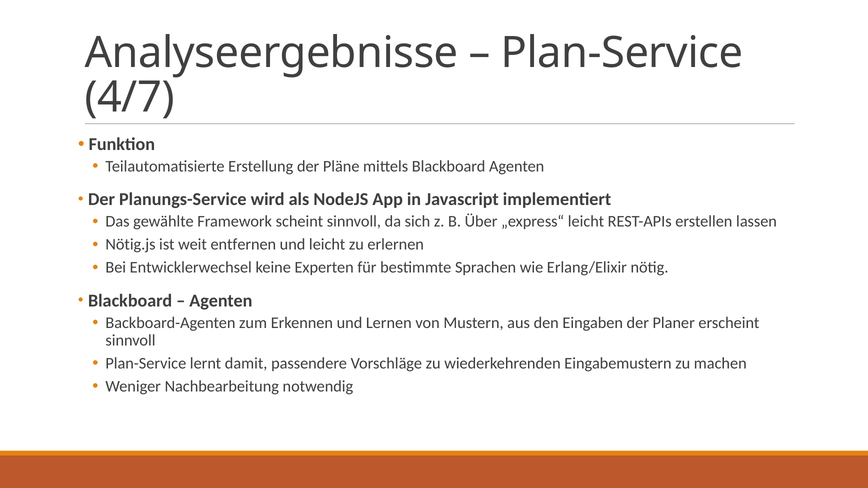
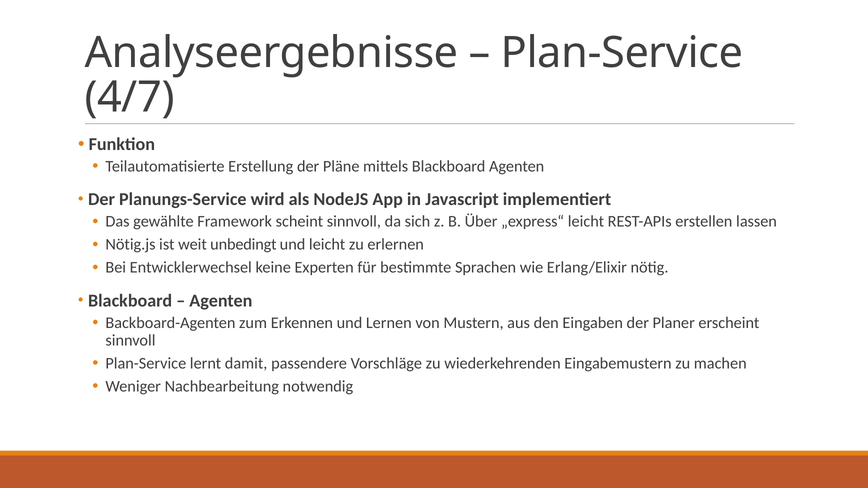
entfernen: entfernen -> unbedingt (243, 245)
